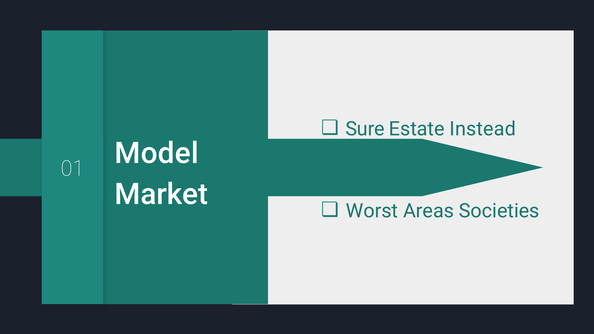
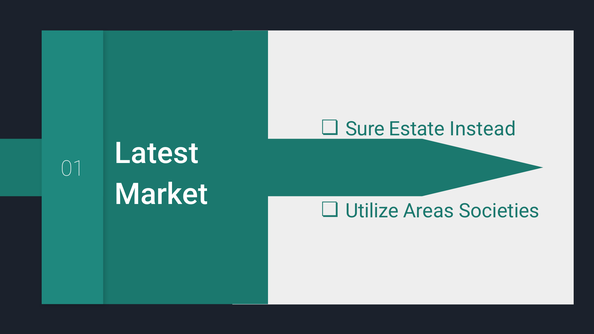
Model: Model -> Latest (157, 153)
Worst: Worst -> Utilize (372, 211)
